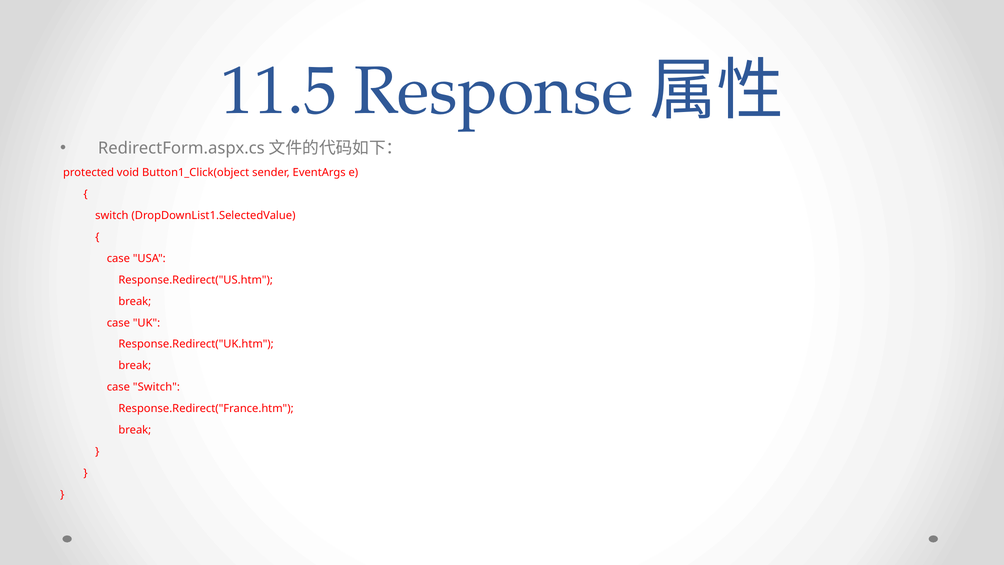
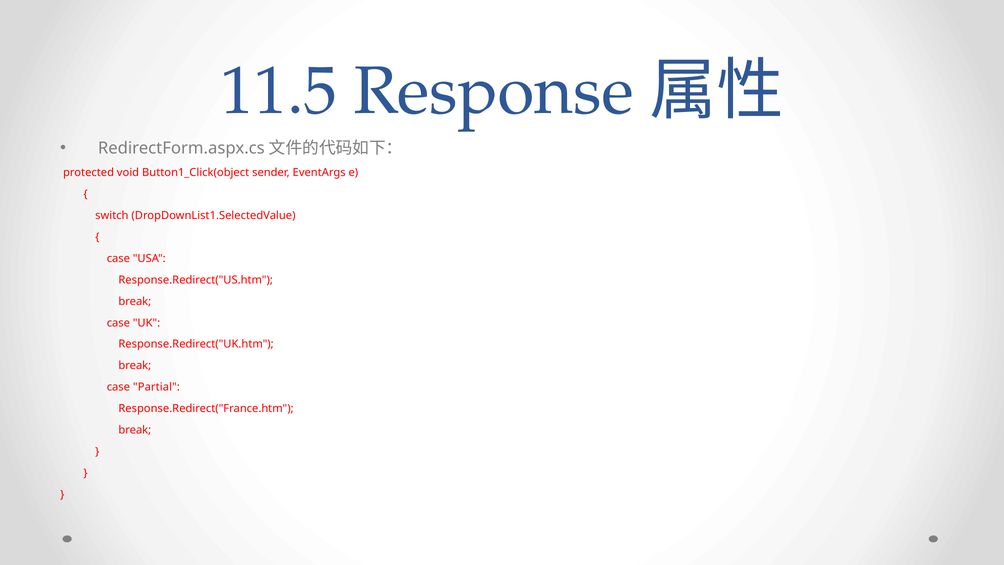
case Switch: Switch -> Partial (156, 387)
